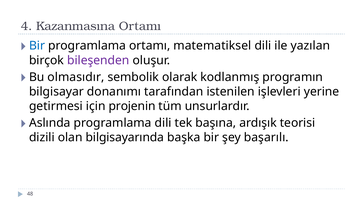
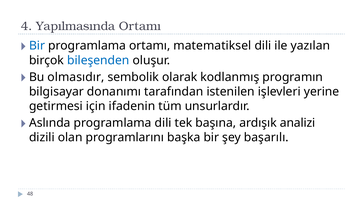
Kazanmasına: Kazanmasına -> Yapılmasında (76, 26)
bileşenden colour: purple -> blue (98, 60)
projenin: projenin -> ifadenin (132, 106)
teorisi: teorisi -> analizi (298, 123)
bilgisayarında: bilgisayarında -> programlarını (125, 138)
